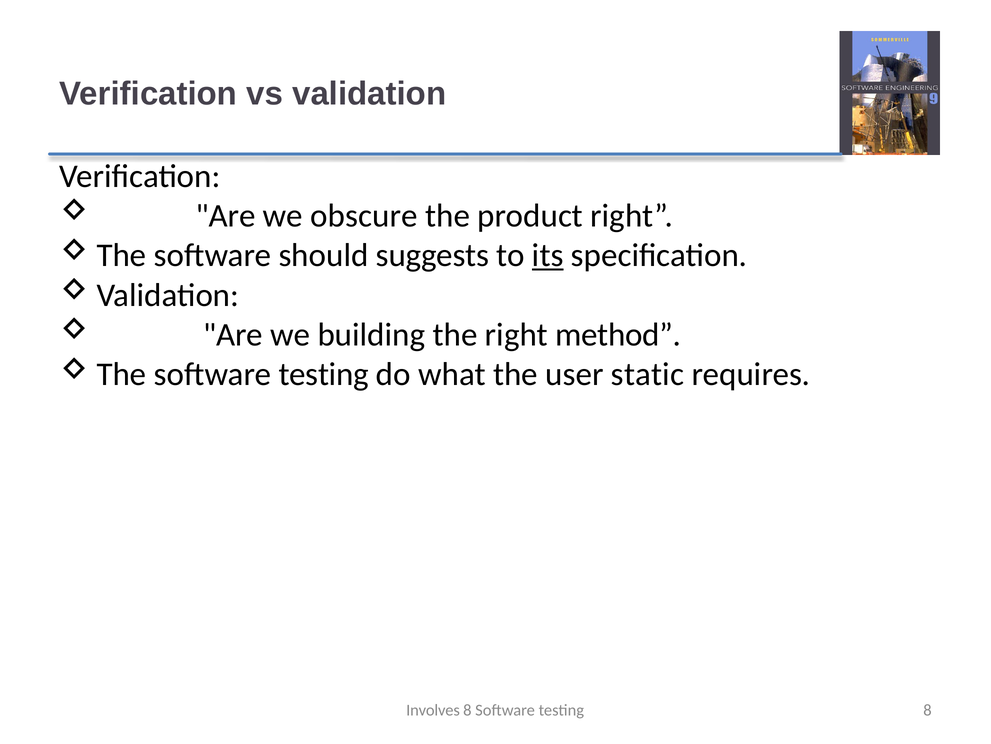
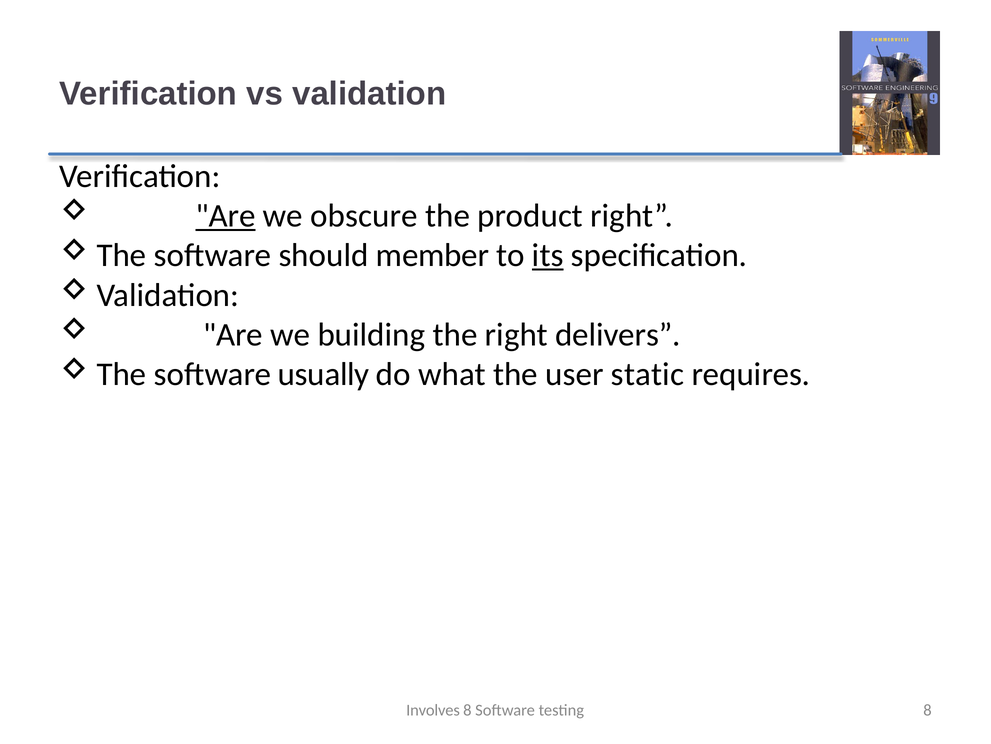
Are underline: none -> present (226, 216)
suggests: suggests -> member (432, 255)
method: method -> delivers (618, 335)
The software testing: testing -> usually (324, 374)
